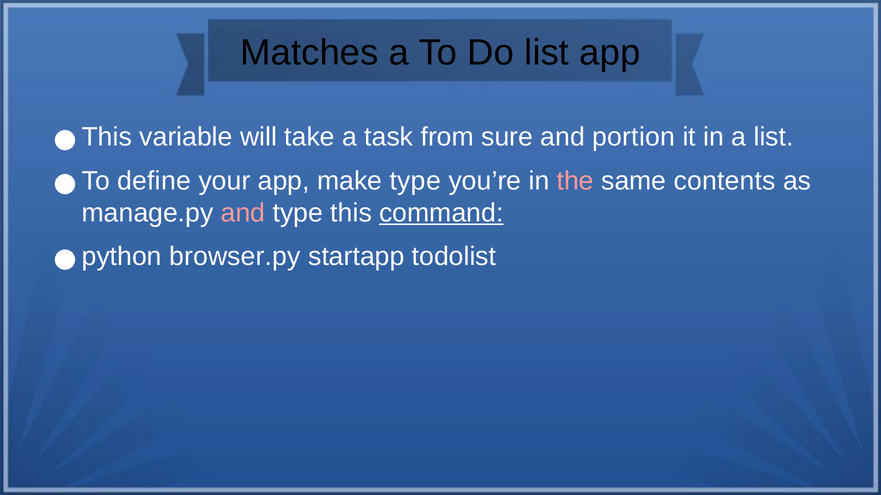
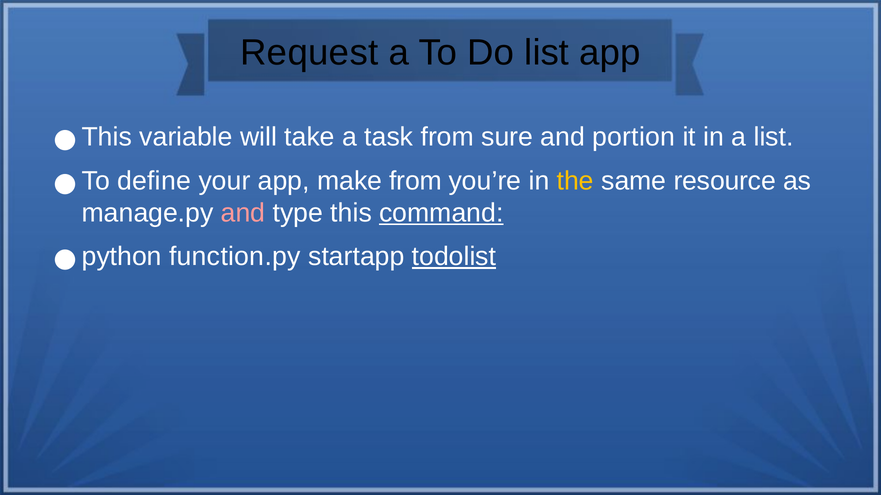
Matches: Matches -> Request (309, 53)
make type: type -> from (416, 181)
the colour: pink -> yellow (575, 181)
contents: contents -> resource (725, 181)
browser.py: browser.py -> function.py (235, 257)
todolist underline: none -> present (454, 257)
